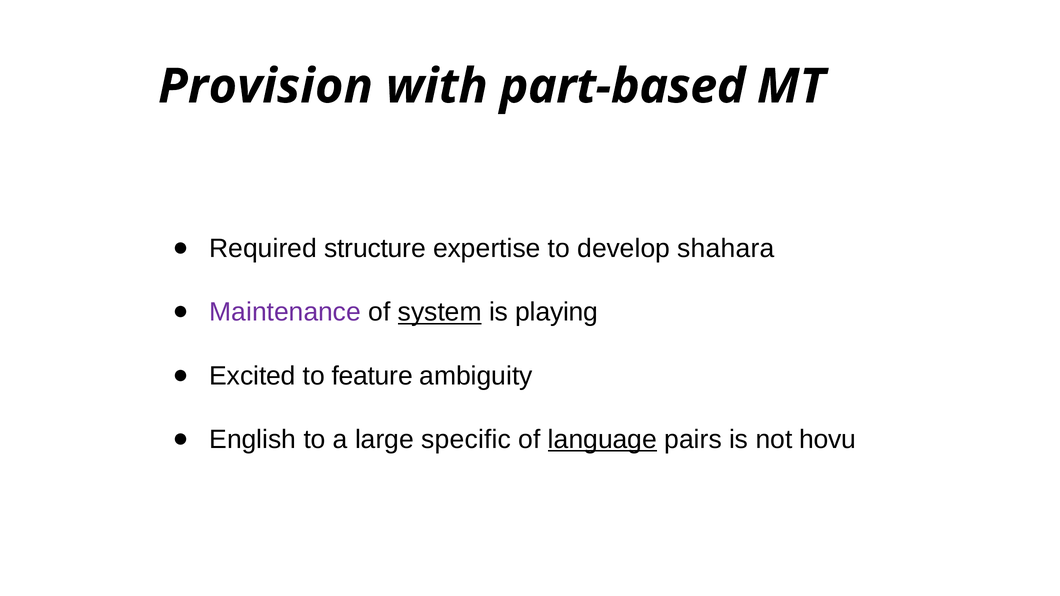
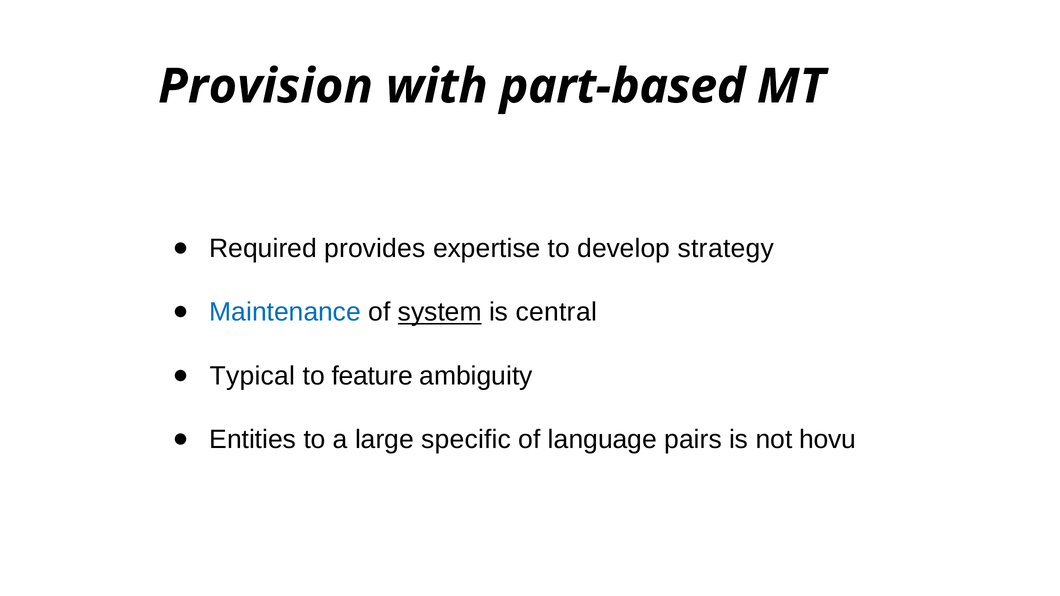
structure: structure -> provides (375, 249)
shahara: shahara -> strategy (726, 249)
Maintenance colour: purple -> blue (285, 312)
playing: playing -> central (556, 312)
Excited: Excited -> Typical (252, 376)
English: English -> Entities (253, 440)
language underline: present -> none (602, 440)
